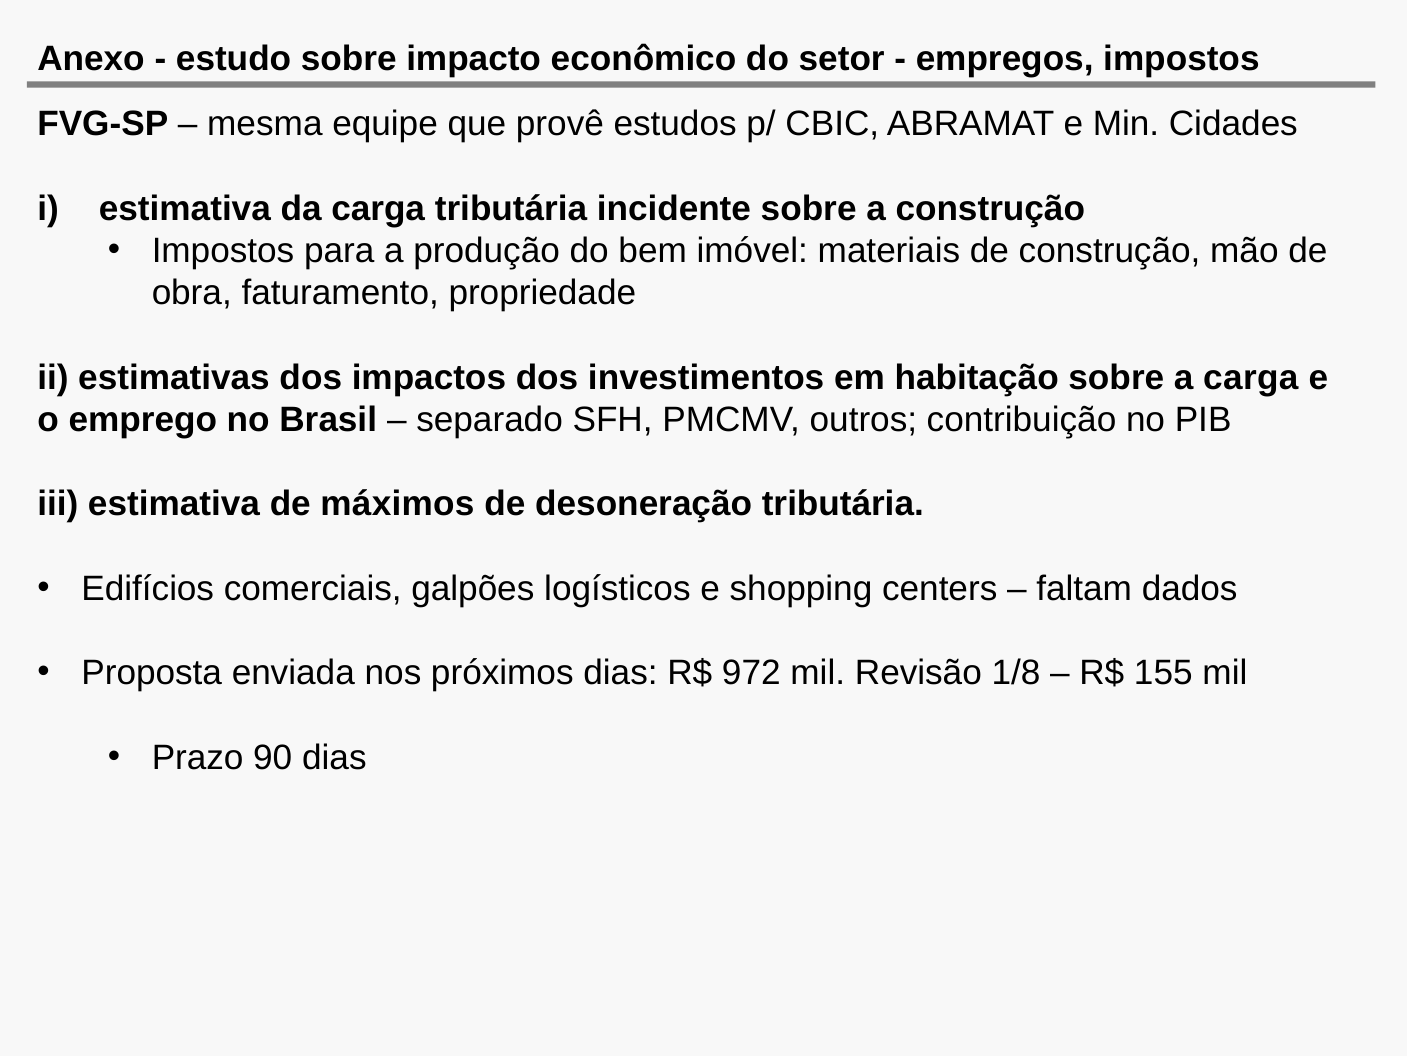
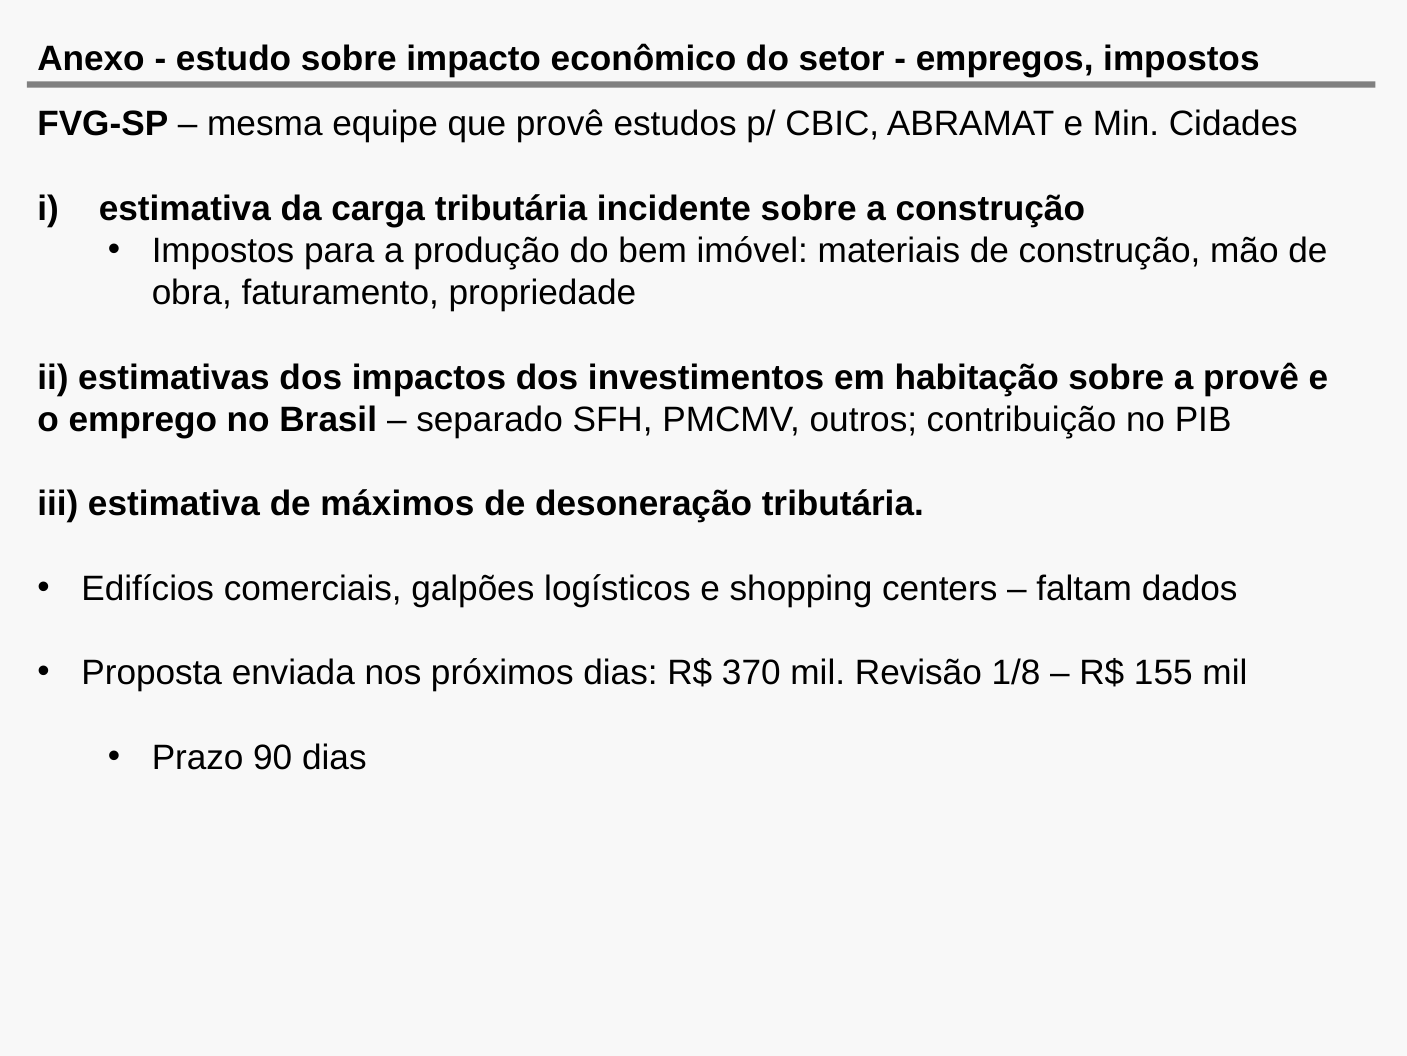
a carga: carga -> provê (1251, 377)
972: 972 -> 370 (751, 673)
